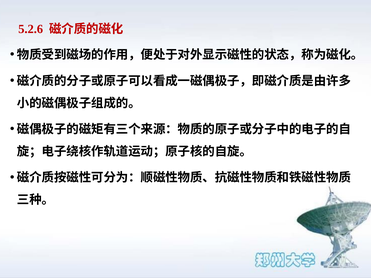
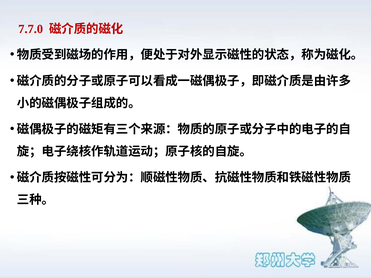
5.2.6: 5.2.6 -> 7.7.0 (31, 29)
